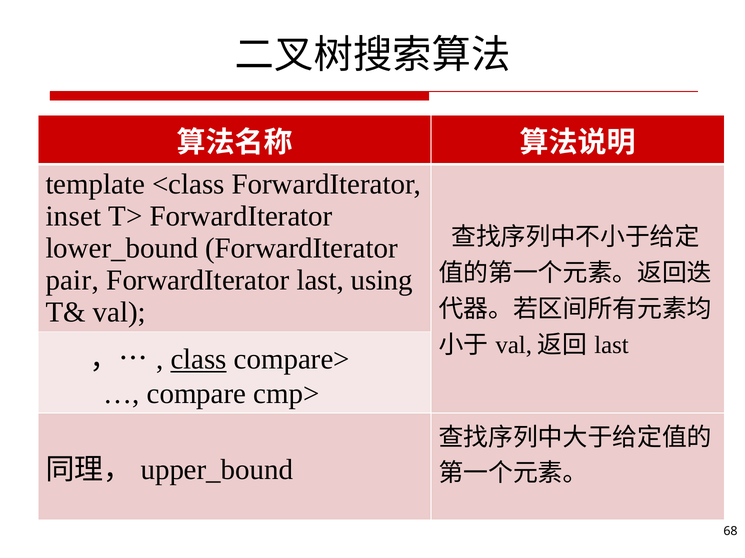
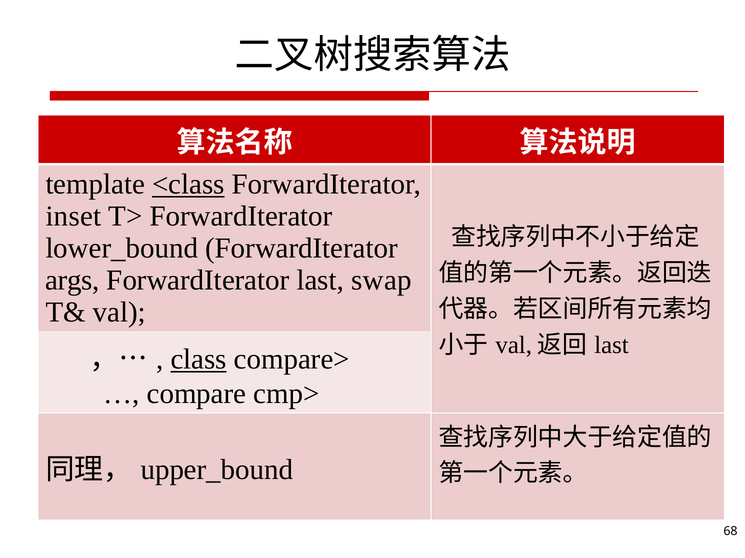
<class underline: none -> present (188, 184)
pair: pair -> args (73, 281)
using: using -> swap (381, 281)
